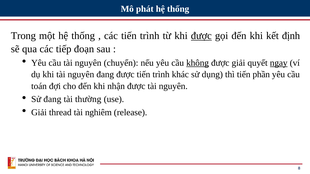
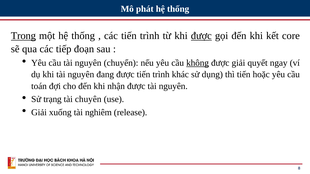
Trong underline: none -> present (23, 36)
định: định -> core (291, 36)
ngay underline: present -> none (279, 63)
phần: phần -> hoặc (261, 75)
Sử đang: đang -> trạng (52, 99)
thường: thường -> chuyên (88, 99)
thread: thread -> xuống (60, 113)
